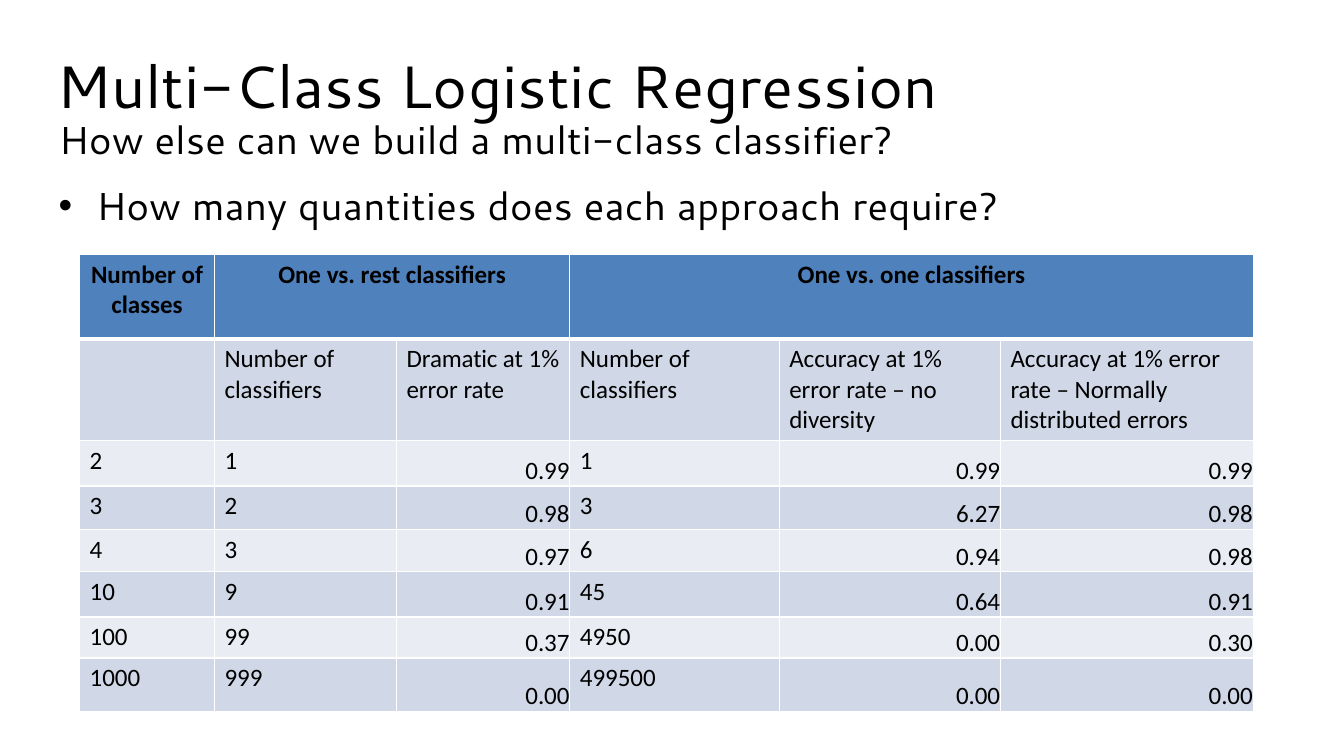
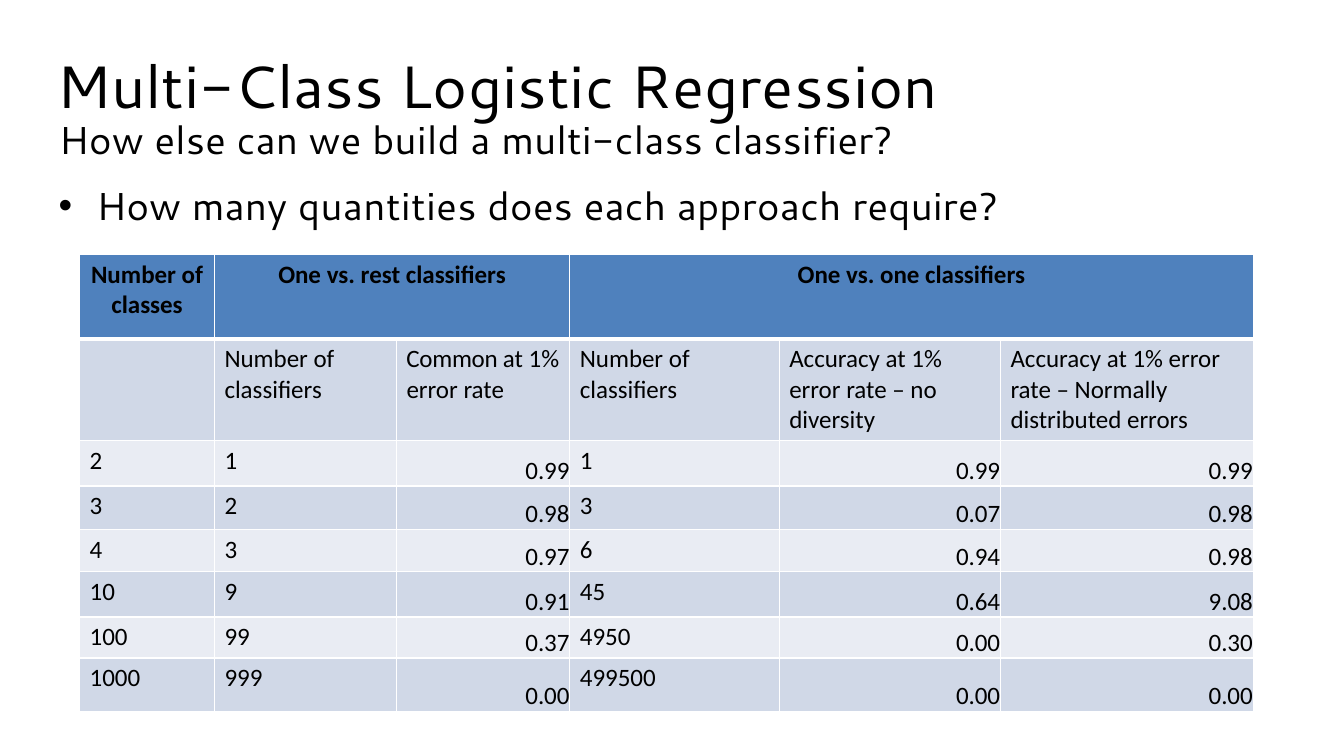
Dramatic: Dramatic -> Common (452, 359)
6.27: 6.27 -> 0.07 (978, 514)
0.64 0.91: 0.91 -> 9.08 (1231, 602)
